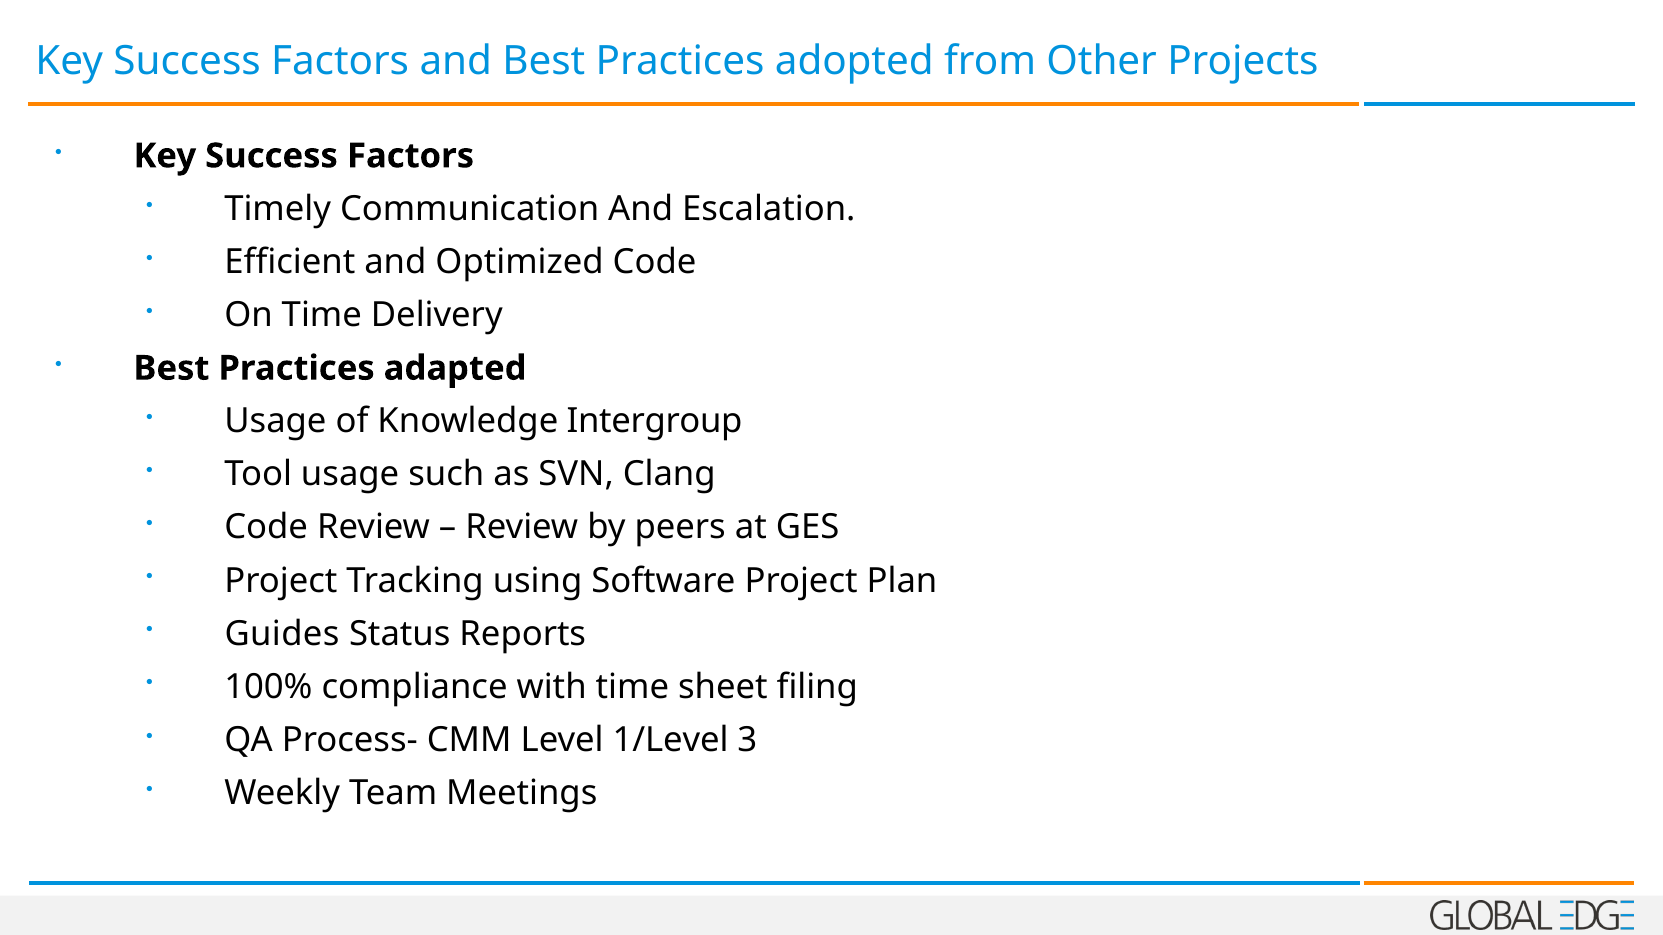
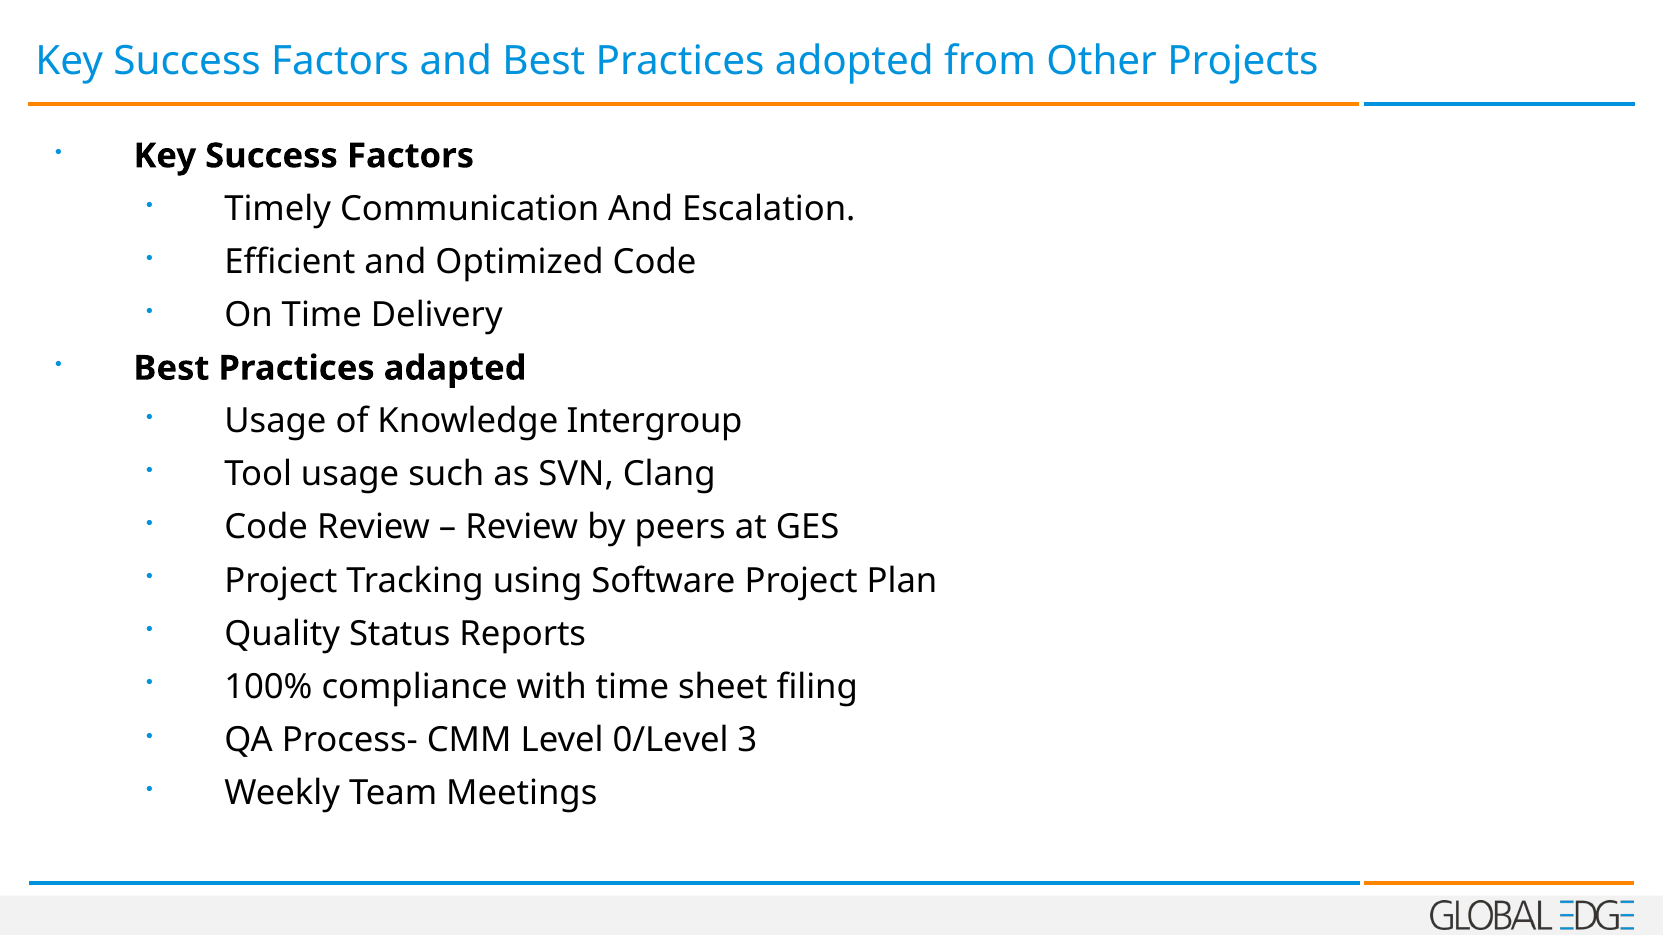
Guides: Guides -> Quality (282, 634)
1/Level: 1/Level -> 0/Level (671, 740)
